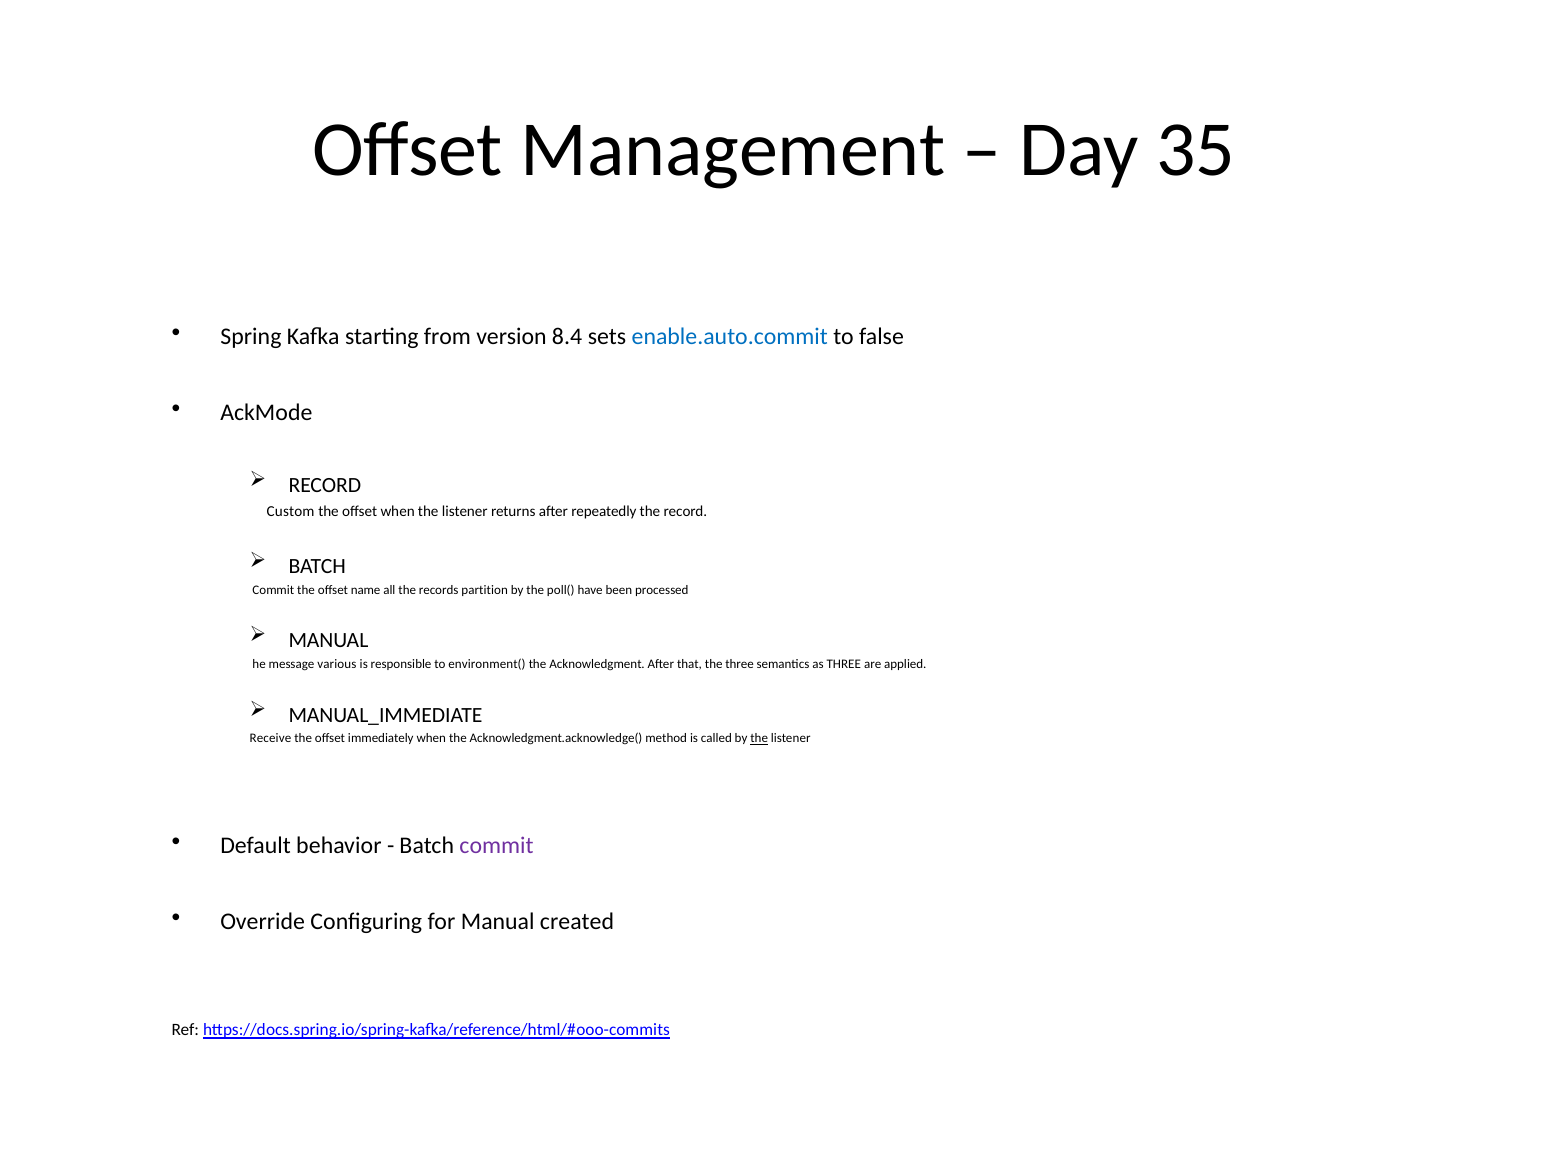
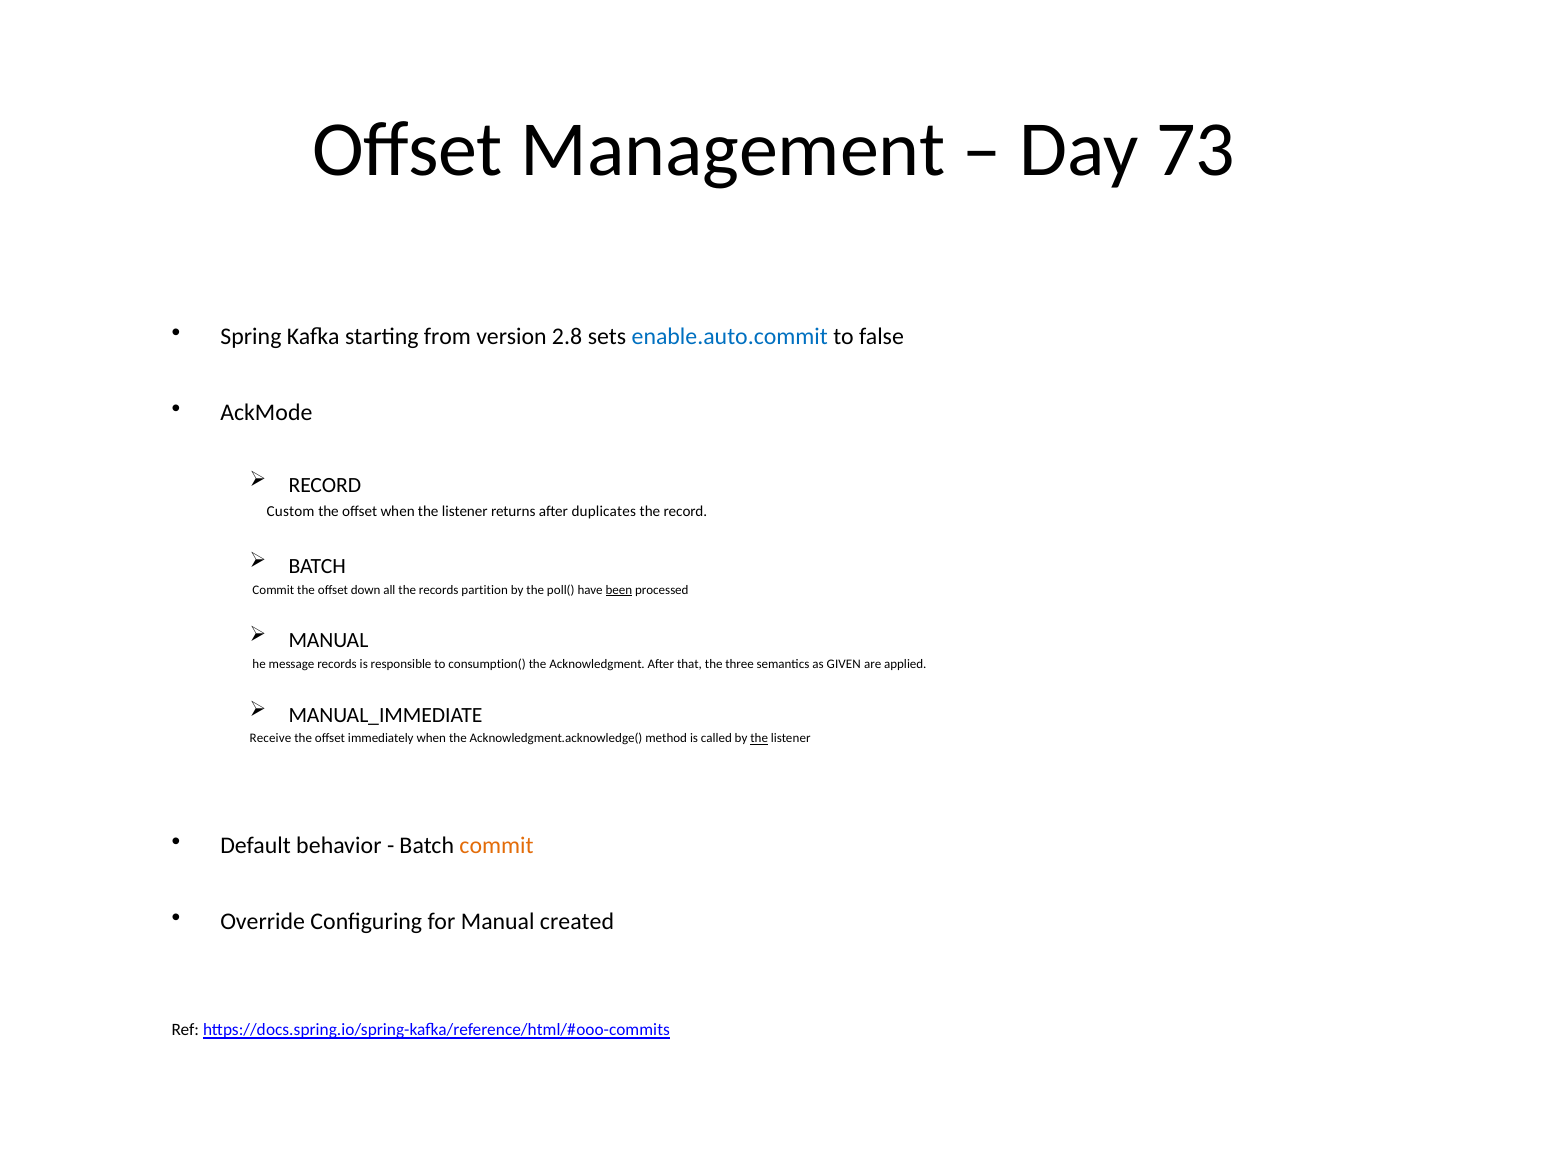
35: 35 -> 73 (1196, 150)
8.4: 8.4 -> 2.8 (567, 336)
repeatedly: repeatedly -> duplicates (604, 511)
name: name -> down (366, 590)
been underline: none -> present (619, 590)
message various: various -> records (337, 664)
environment(: environment( -> consumption( (487, 664)
as THREE: THREE -> GIVEN (844, 664)
commit colour: purple -> orange (497, 846)
